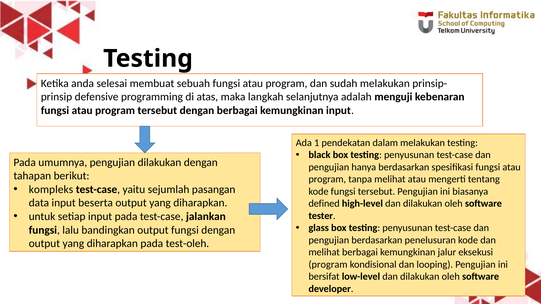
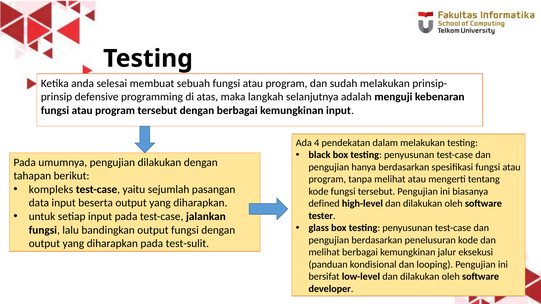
1: 1 -> 4 (317, 143)
test-oleh: test-oleh -> test-sulit (187, 244)
program: program -> panduan (328, 265)
